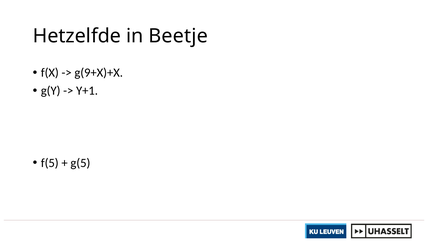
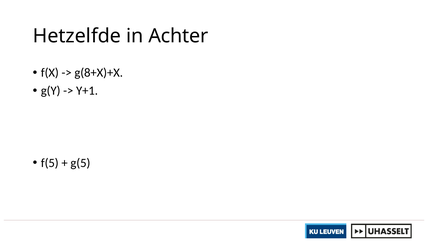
Beetje: Beetje -> Achter (178, 36)
g(9+X)+X: g(9+X)+X -> g(8+X)+X (99, 73)
